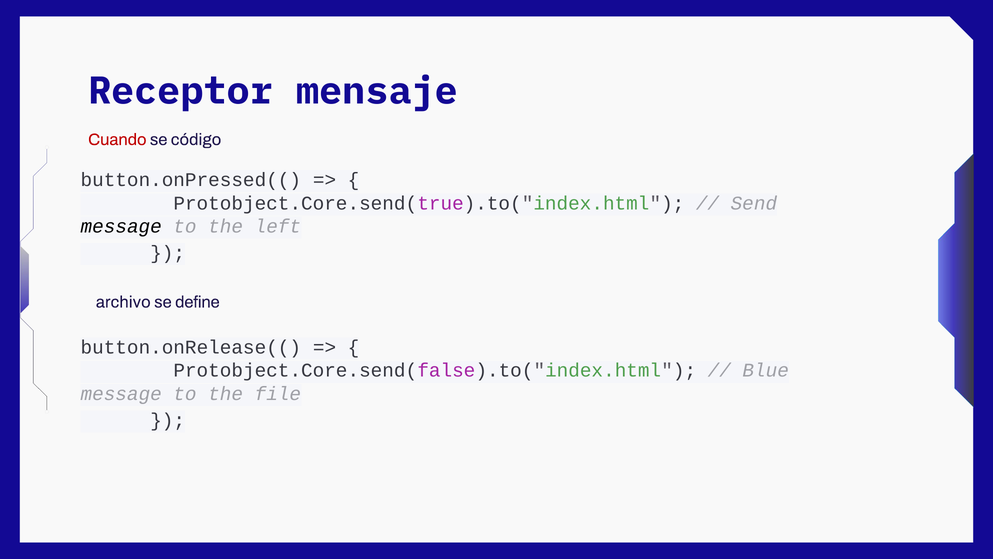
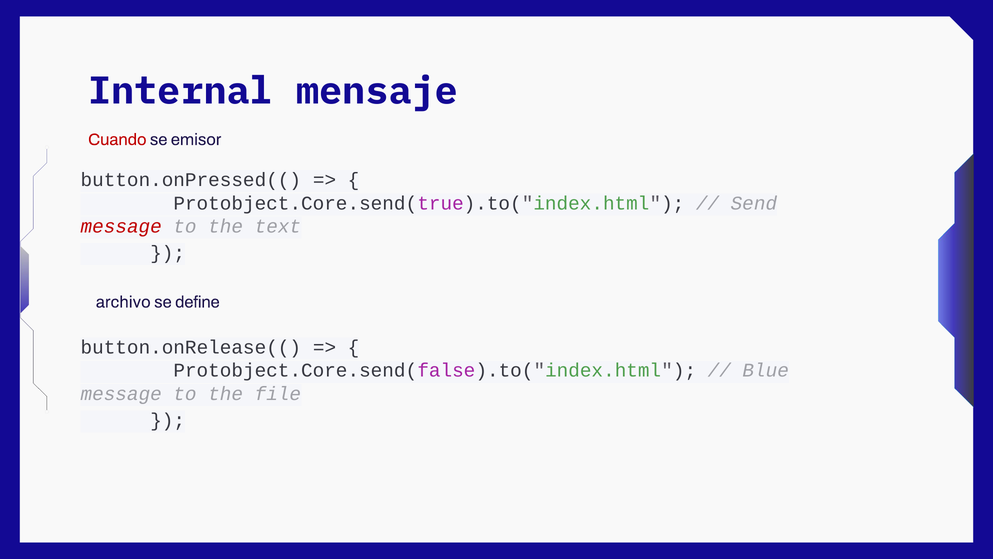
Receptor: Receptor -> Internal (181, 91)
código: código -> emisor (196, 139)
message colour: black -> red (121, 226)
left: left -> text (278, 226)
